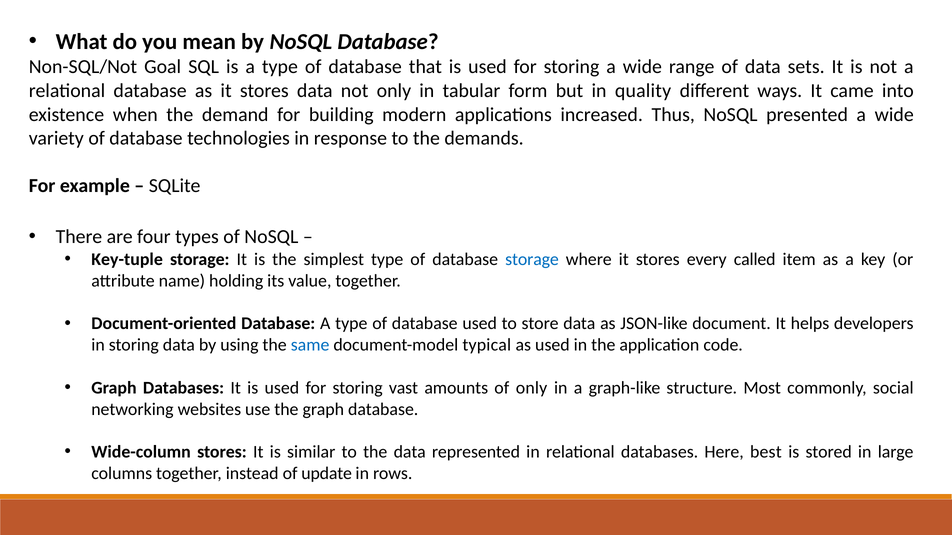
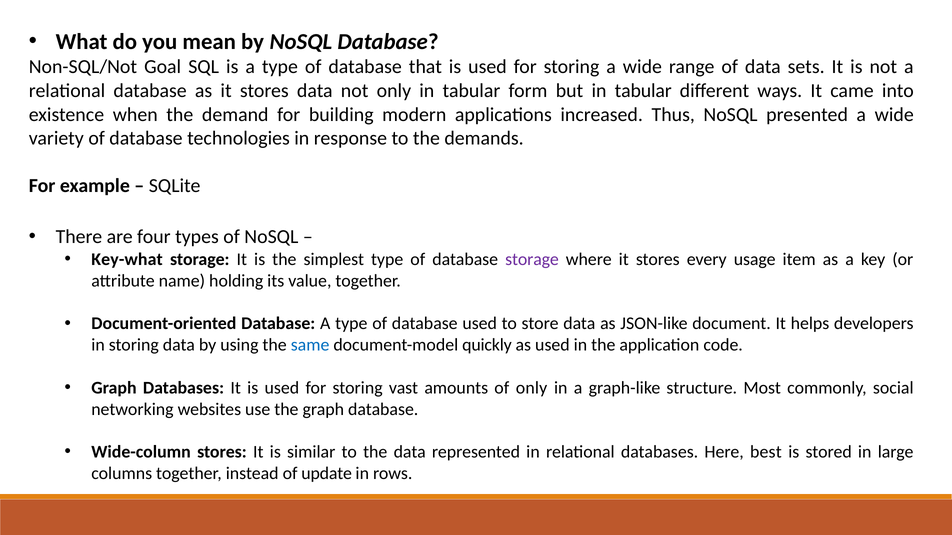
but in quality: quality -> tabular (643, 91)
Key-tuple: Key-tuple -> Key-what (127, 260)
storage colour: blue -> purple (532, 260)
called: called -> usage (755, 260)
typical: typical -> quickly (487, 345)
